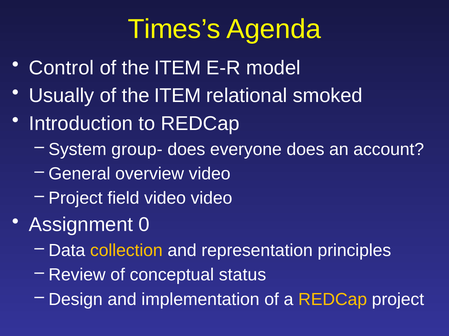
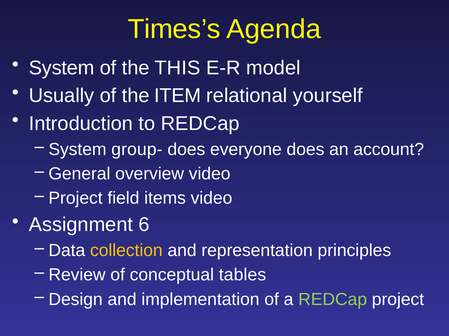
Control: Control -> System (62, 68)
ITEM: ITEM -> THIS (177, 68)
smoked: smoked -> yourself (328, 96)
field video: video -> items (165, 199)
0: 0 -> 6 (144, 225)
status: status -> tables (243, 275)
REDCap colour: yellow -> light green (333, 300)
